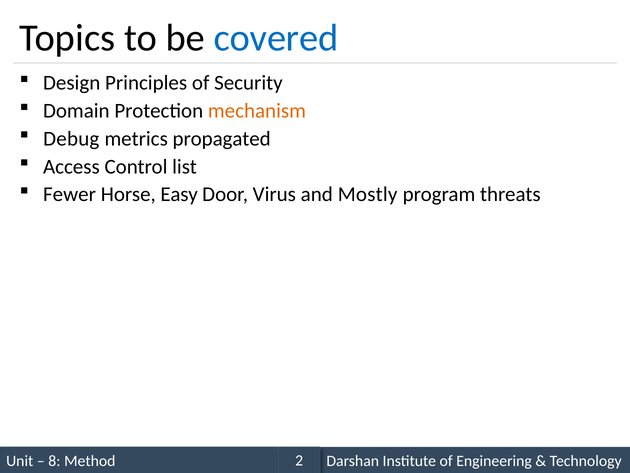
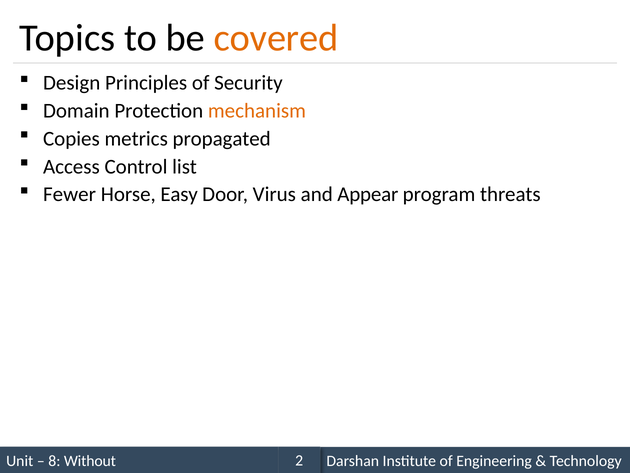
covered colour: blue -> orange (276, 38)
Debug: Debug -> Copies (71, 138)
Mostly: Mostly -> Appear (368, 194)
Method: Method -> Without (90, 460)
